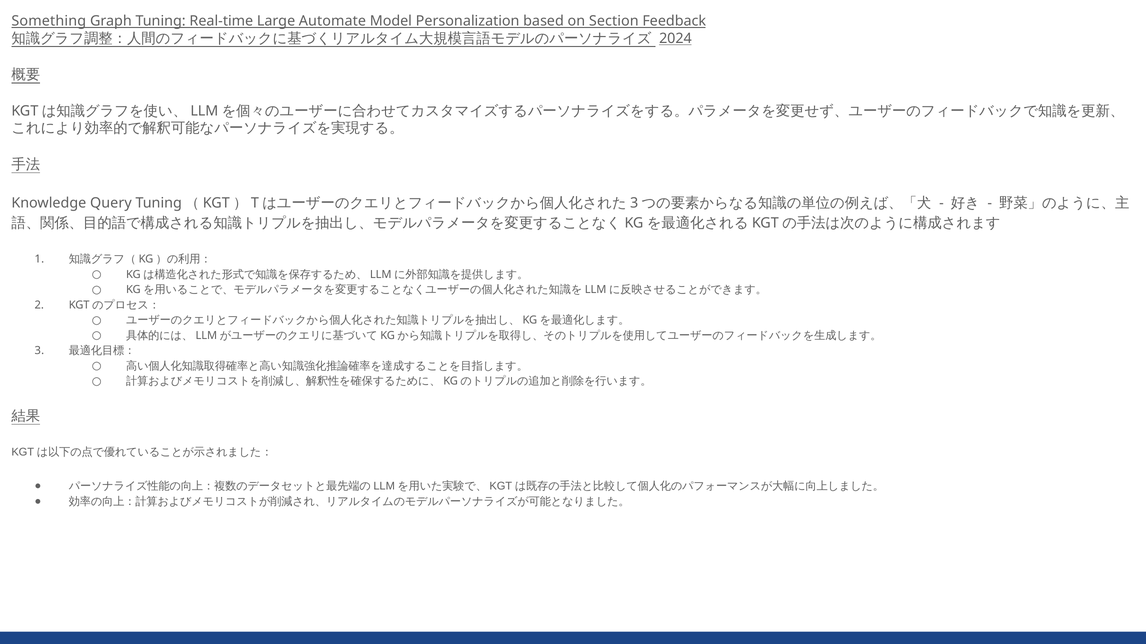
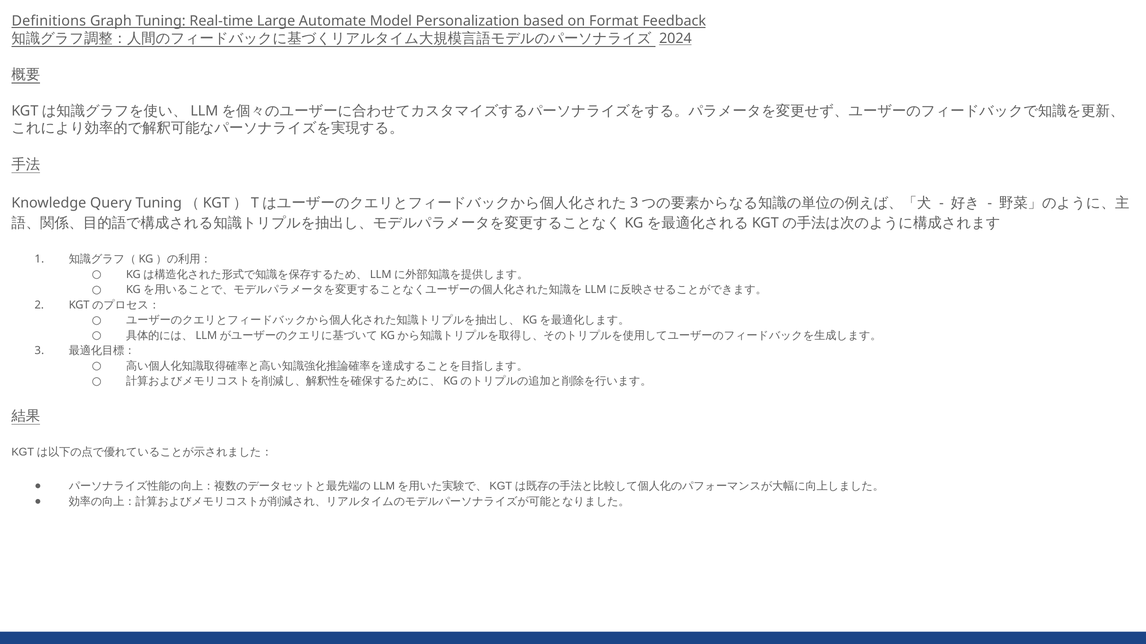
Something: Something -> Definitions (49, 21)
Section: Section -> Format (614, 21)
